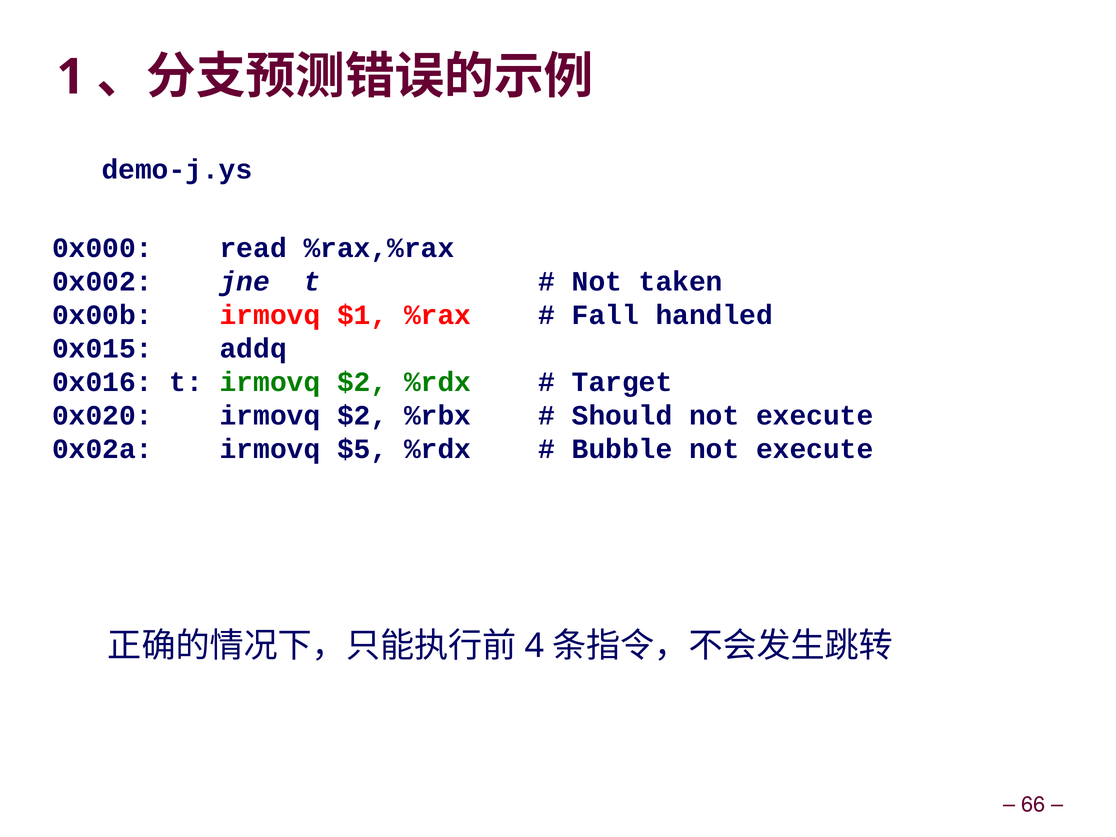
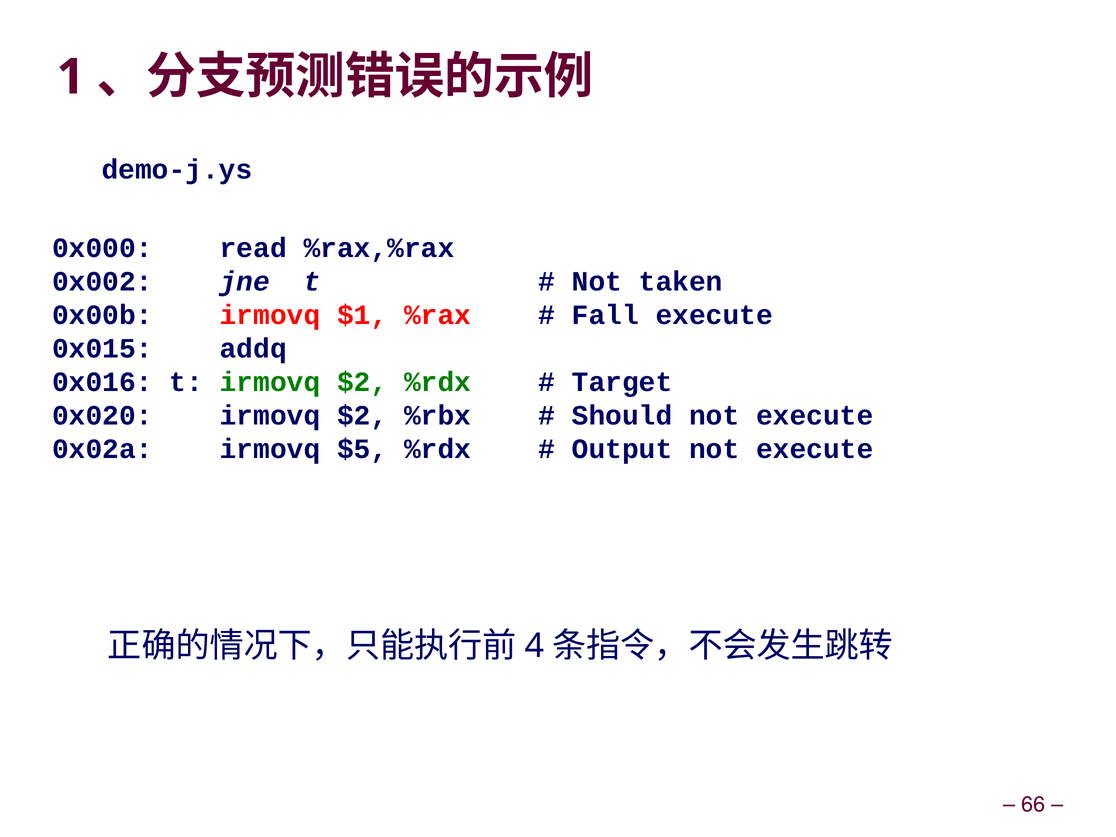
Fall handled: handled -> execute (714, 315)
Bubble: Bubble -> Output (622, 449)
